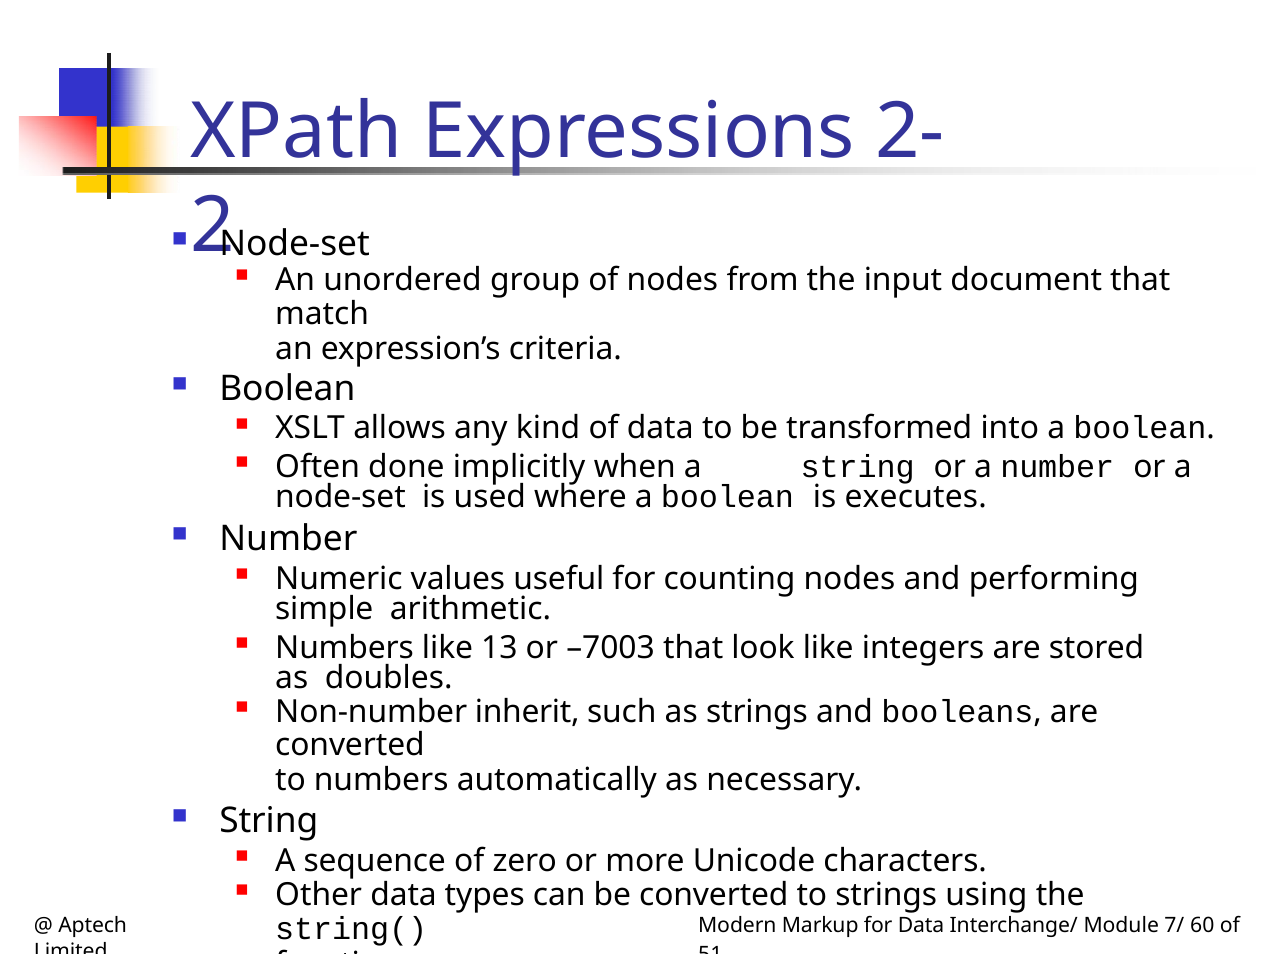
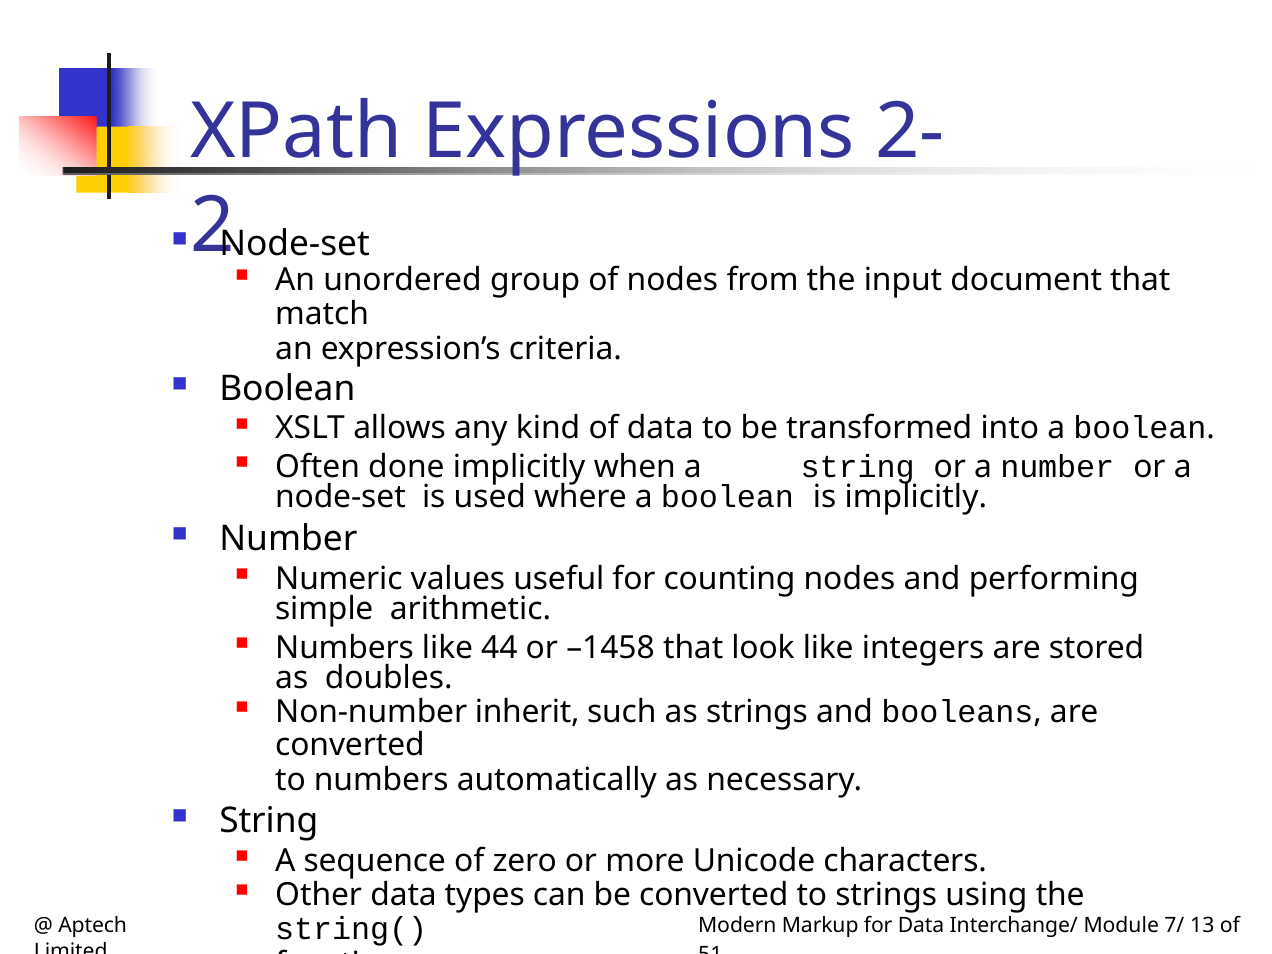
is executes: executes -> implicitly (916, 497)
13: 13 -> 44 (499, 648)
–7003: –7003 -> –1458 (611, 648)
60: 60 -> 13 (1202, 926)
